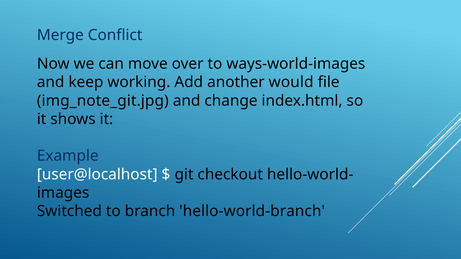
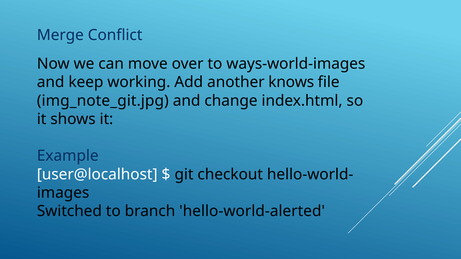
would: would -> knows (291, 82)
hello-world-branch: hello-world-branch -> hello-world-alerted (252, 211)
